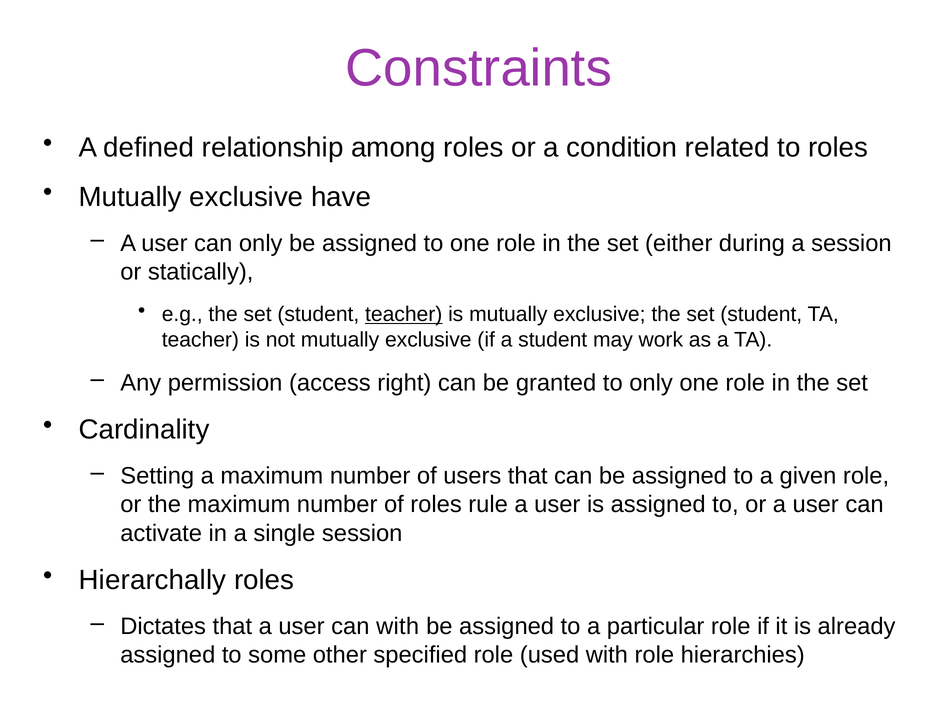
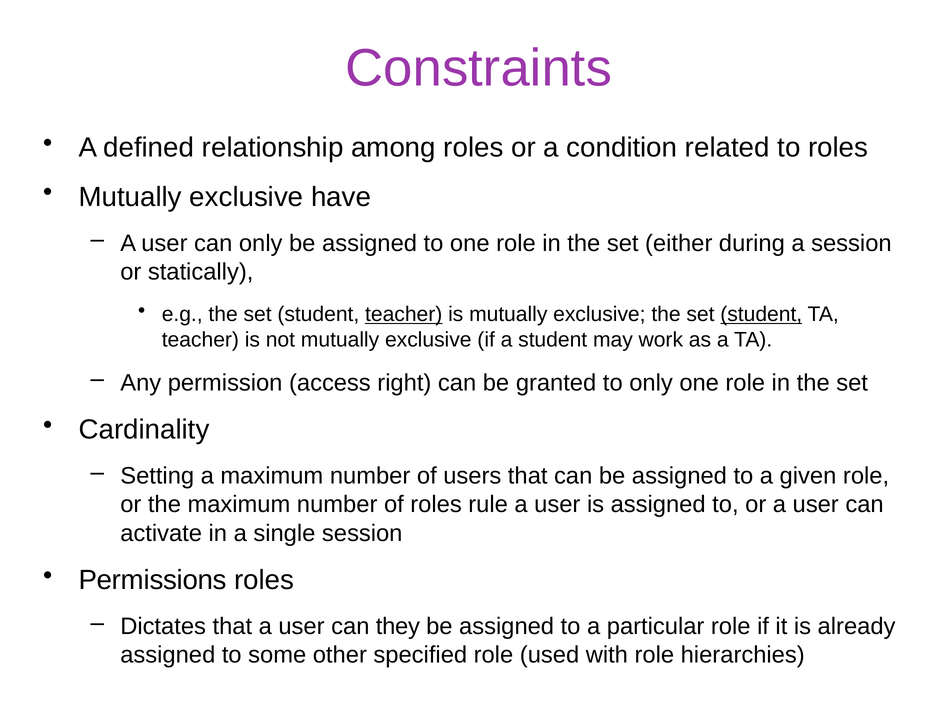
student underline: none -> present (761, 314)
Hierarchally: Hierarchally -> Permissions (153, 580)
can with: with -> they (398, 626)
